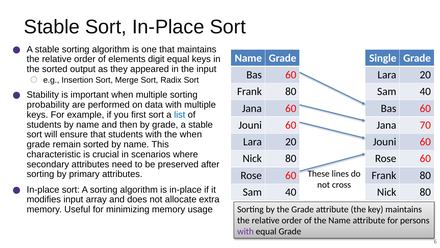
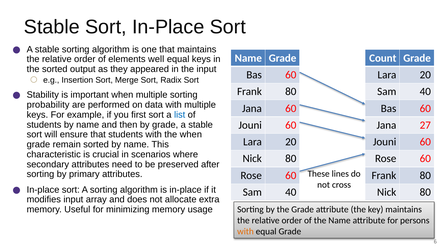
Single: Single -> Count (383, 58)
digit: digit -> well (156, 59)
70: 70 -> 27 (425, 125)
with colour: purple -> orange (245, 231)
